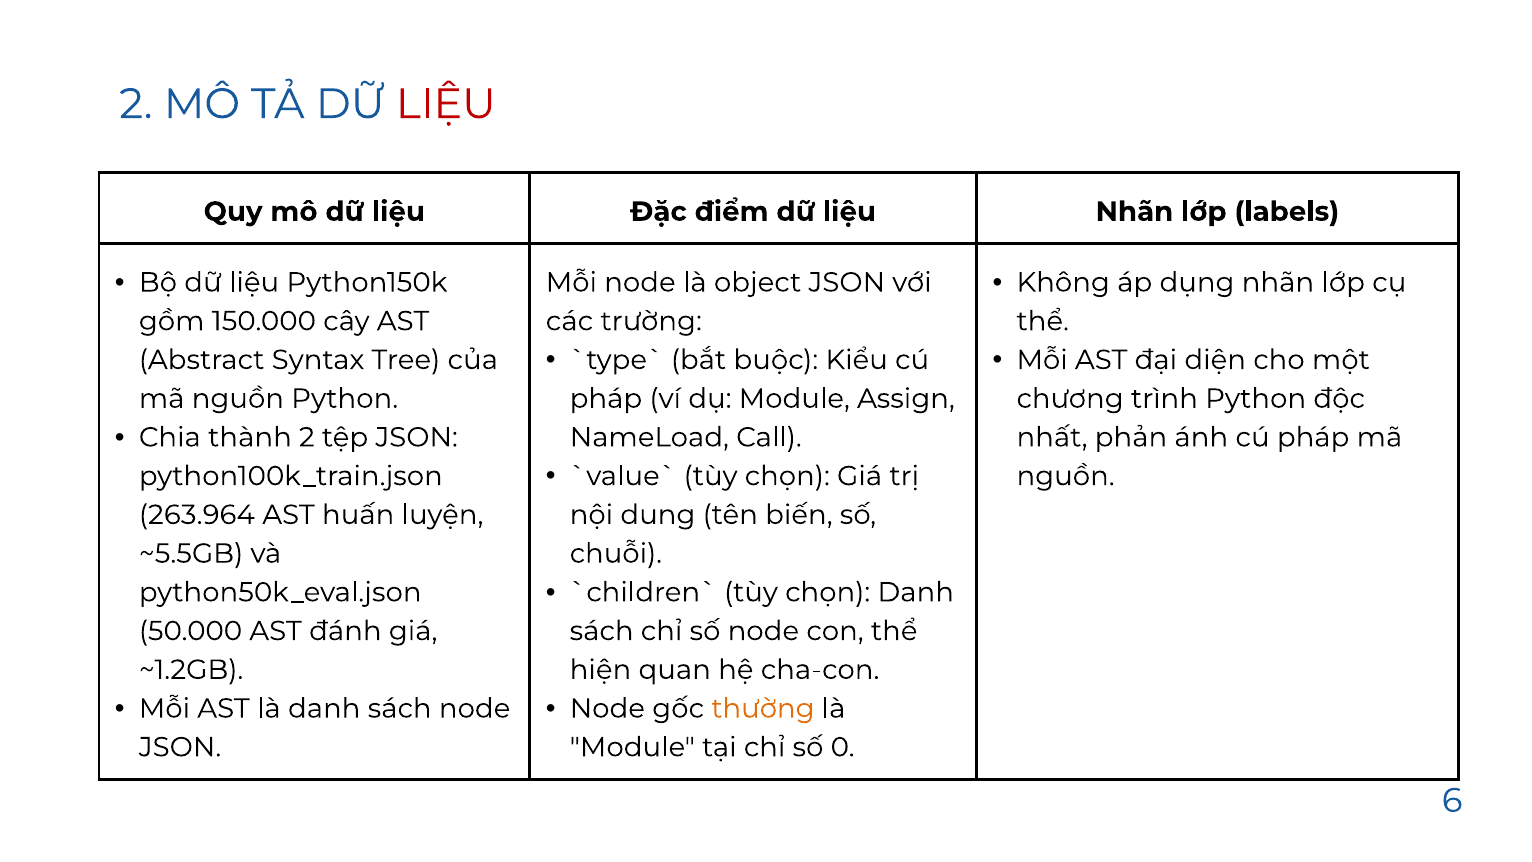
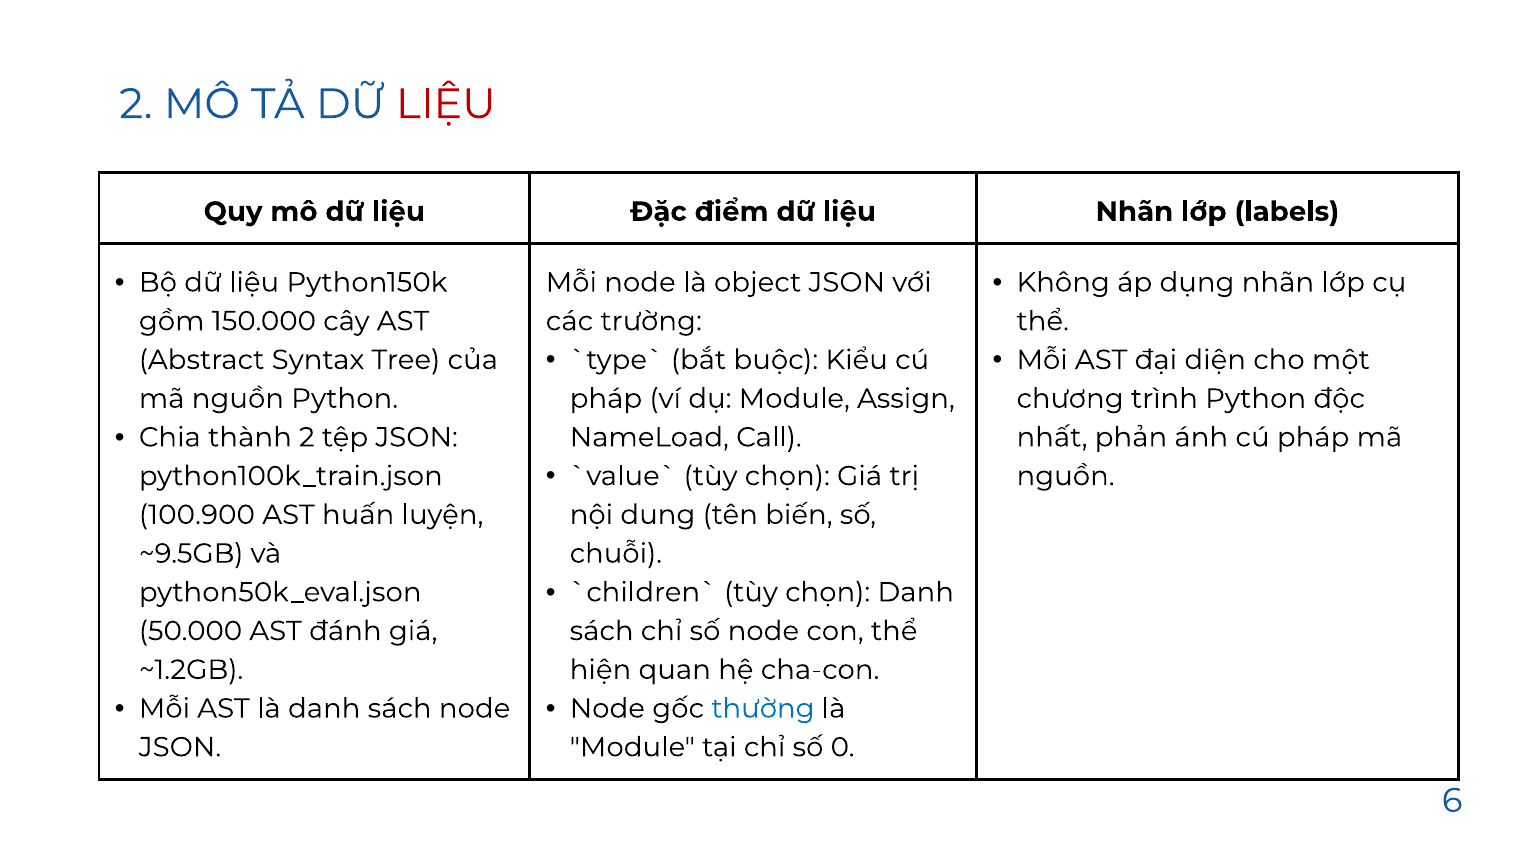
263.964: 263.964 -> 100.900 (197, 515)
~5.5GB: ~5.5GB -> ~9.5GB (191, 553)
thường colour: orange -> blue (763, 708)
